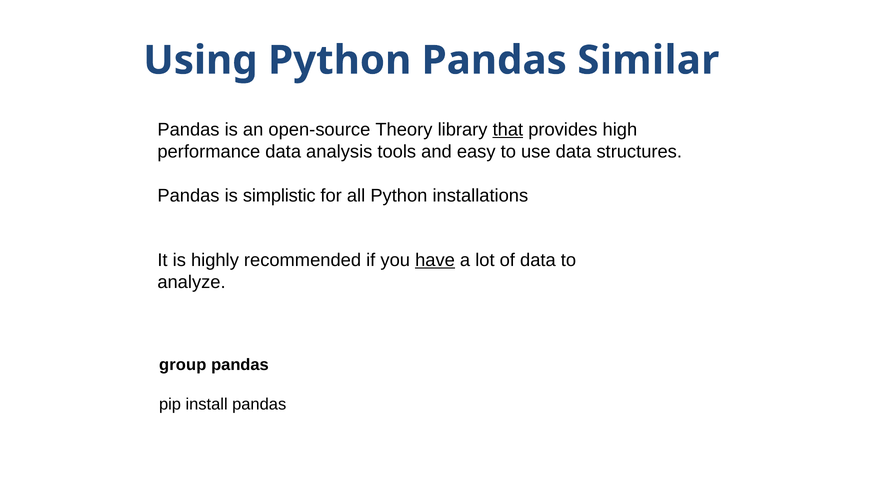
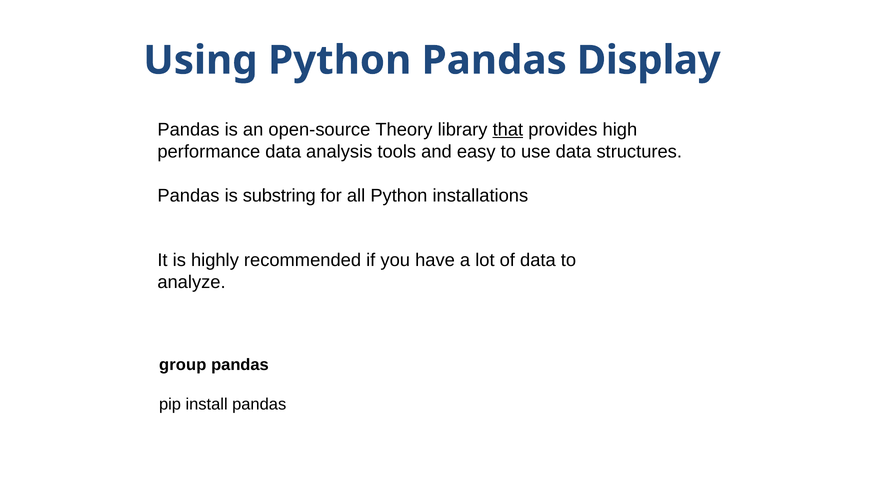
Similar: Similar -> Display (649, 60)
simplistic: simplistic -> substring (279, 196)
have underline: present -> none (435, 260)
